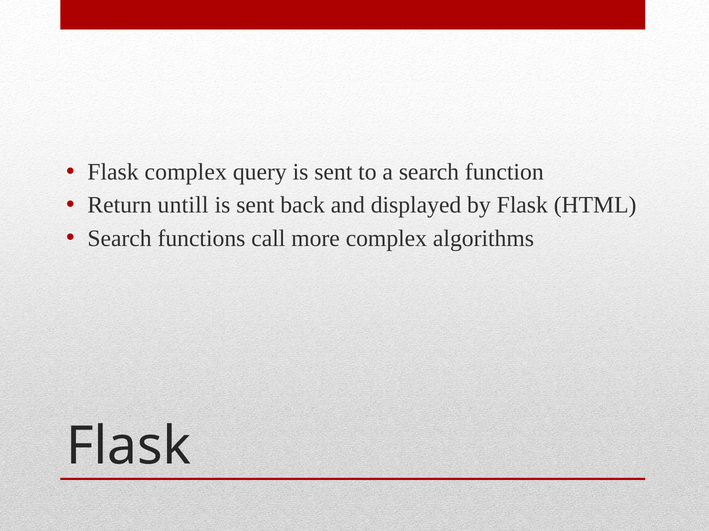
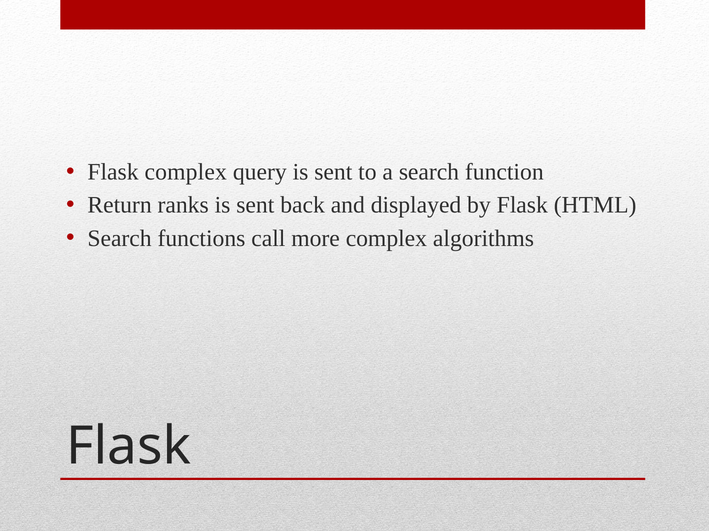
untill: untill -> ranks (183, 205)
